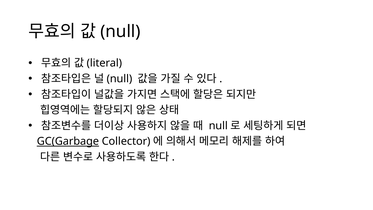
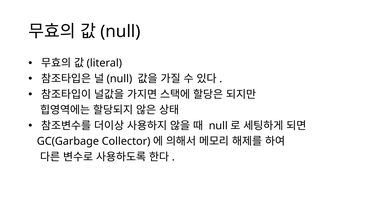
GC(Garbage underline: present -> none (68, 141)
